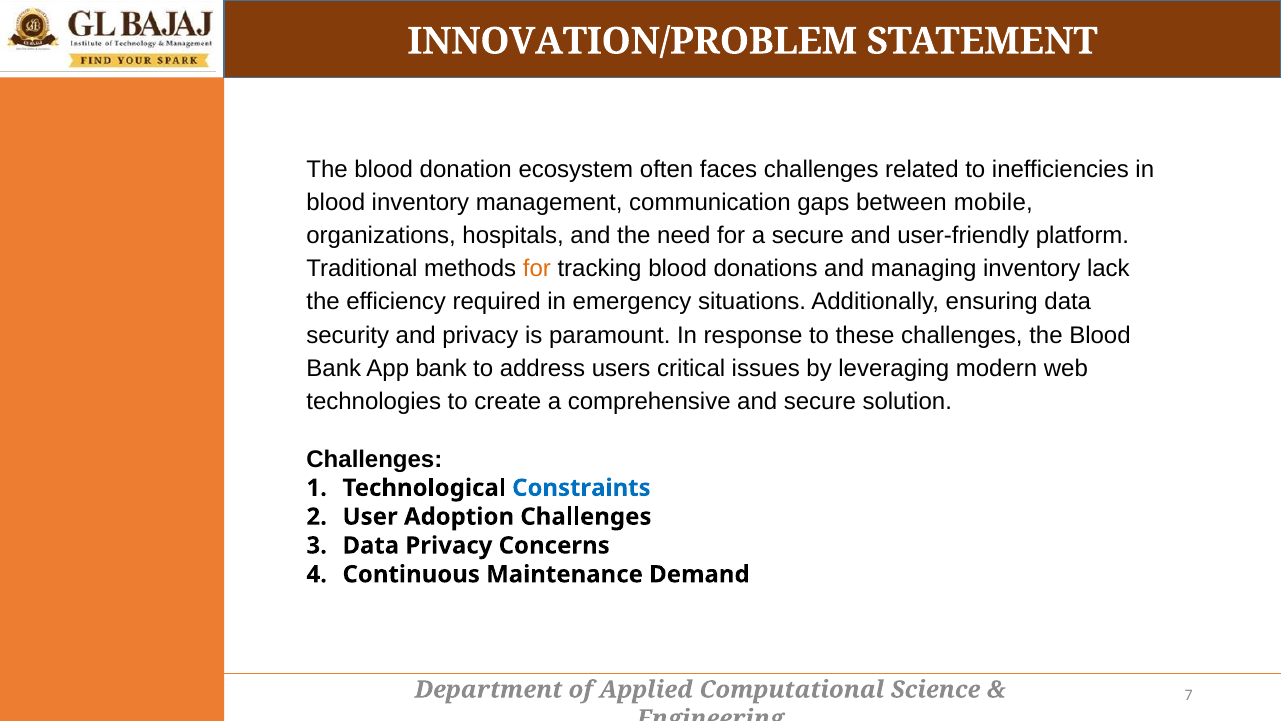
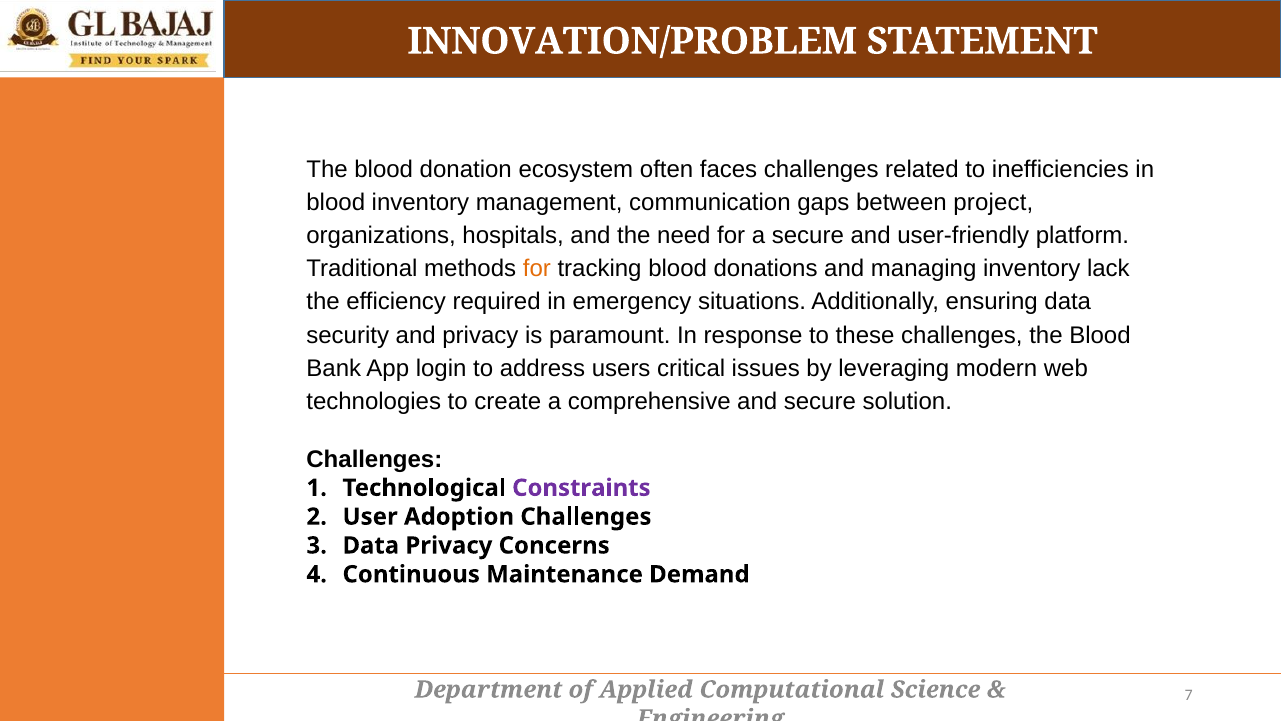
mobile: mobile -> project (993, 202)
App bank: bank -> login (441, 368)
Constraints colour: blue -> purple (581, 488)
